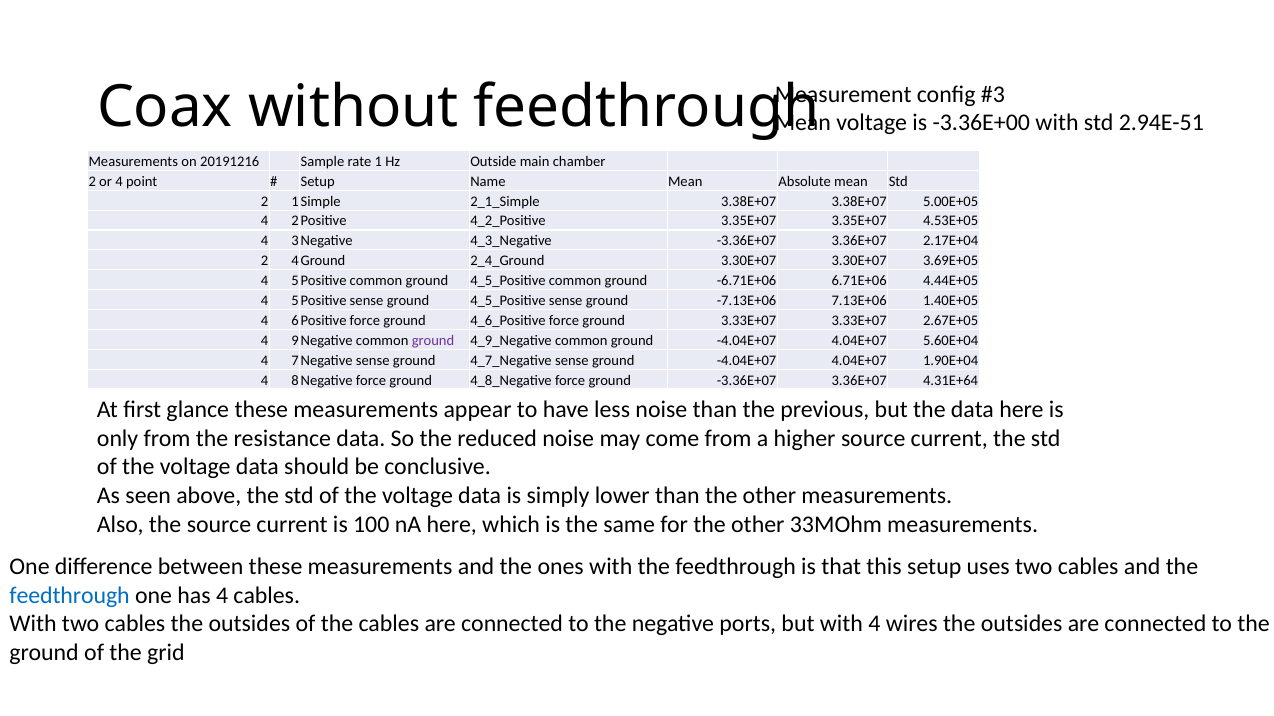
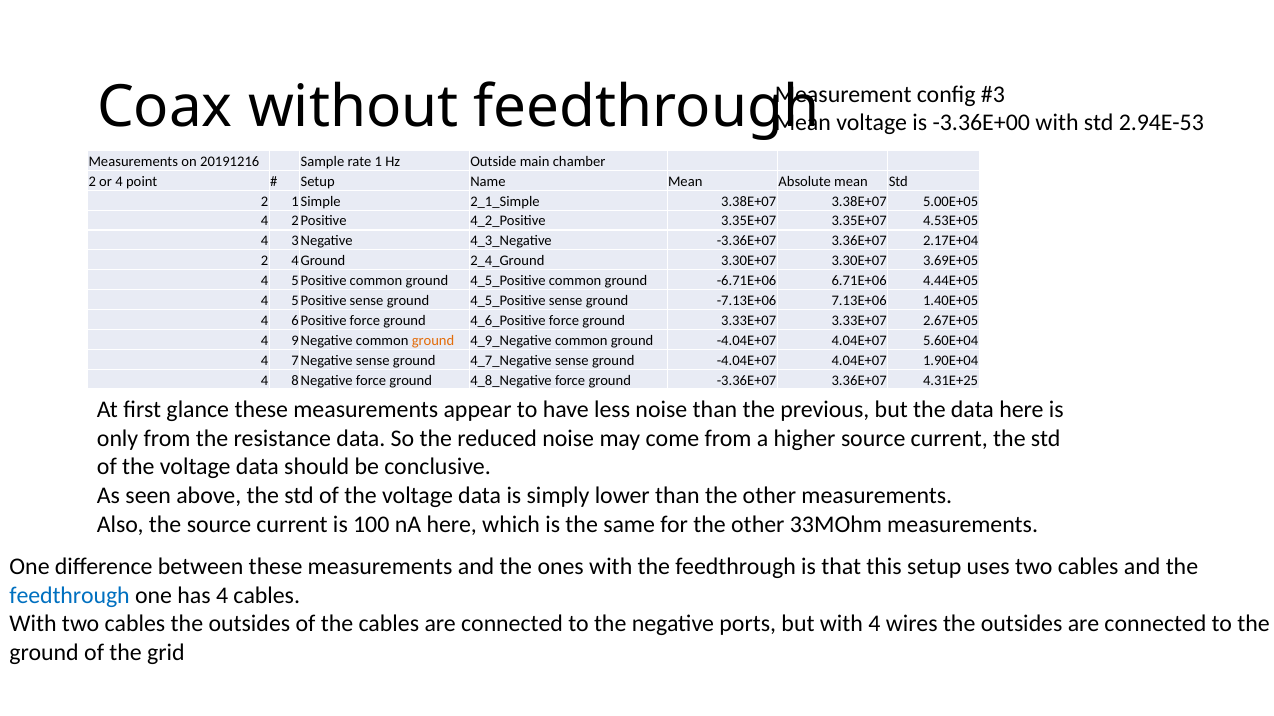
2.94E-51: 2.94E-51 -> 2.94E-53 (1161, 123)
ground colour: purple -> orange (433, 341)
4.31E+64: 4.31E+64 -> 4.31E+25 (951, 381)
